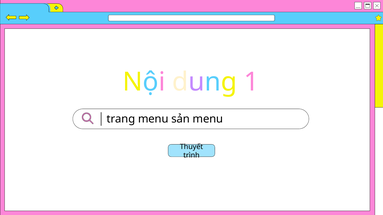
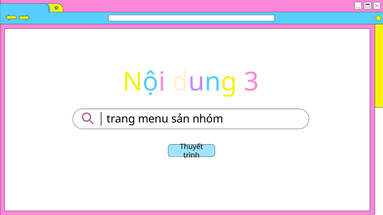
1: 1 -> 3 (251, 82)
sản menu: menu -> nhóm (208, 119)
